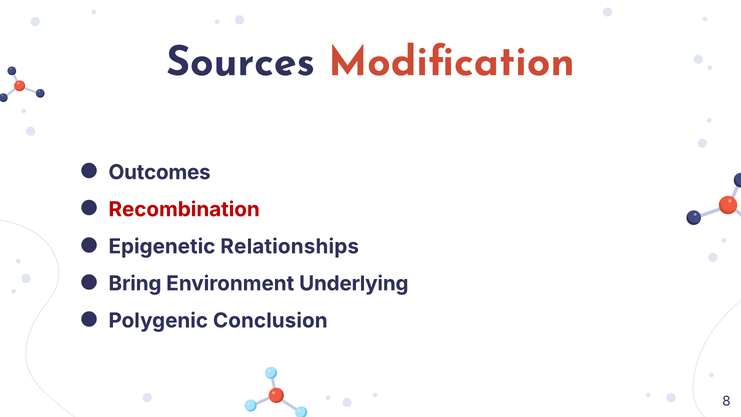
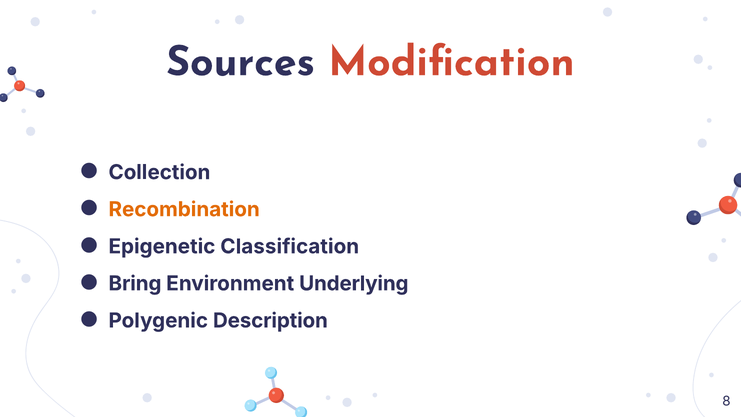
Outcomes: Outcomes -> Collection (159, 172)
Recombination colour: red -> orange (184, 209)
Relationships: Relationships -> Classification (290, 246)
Conclusion: Conclusion -> Description (270, 320)
